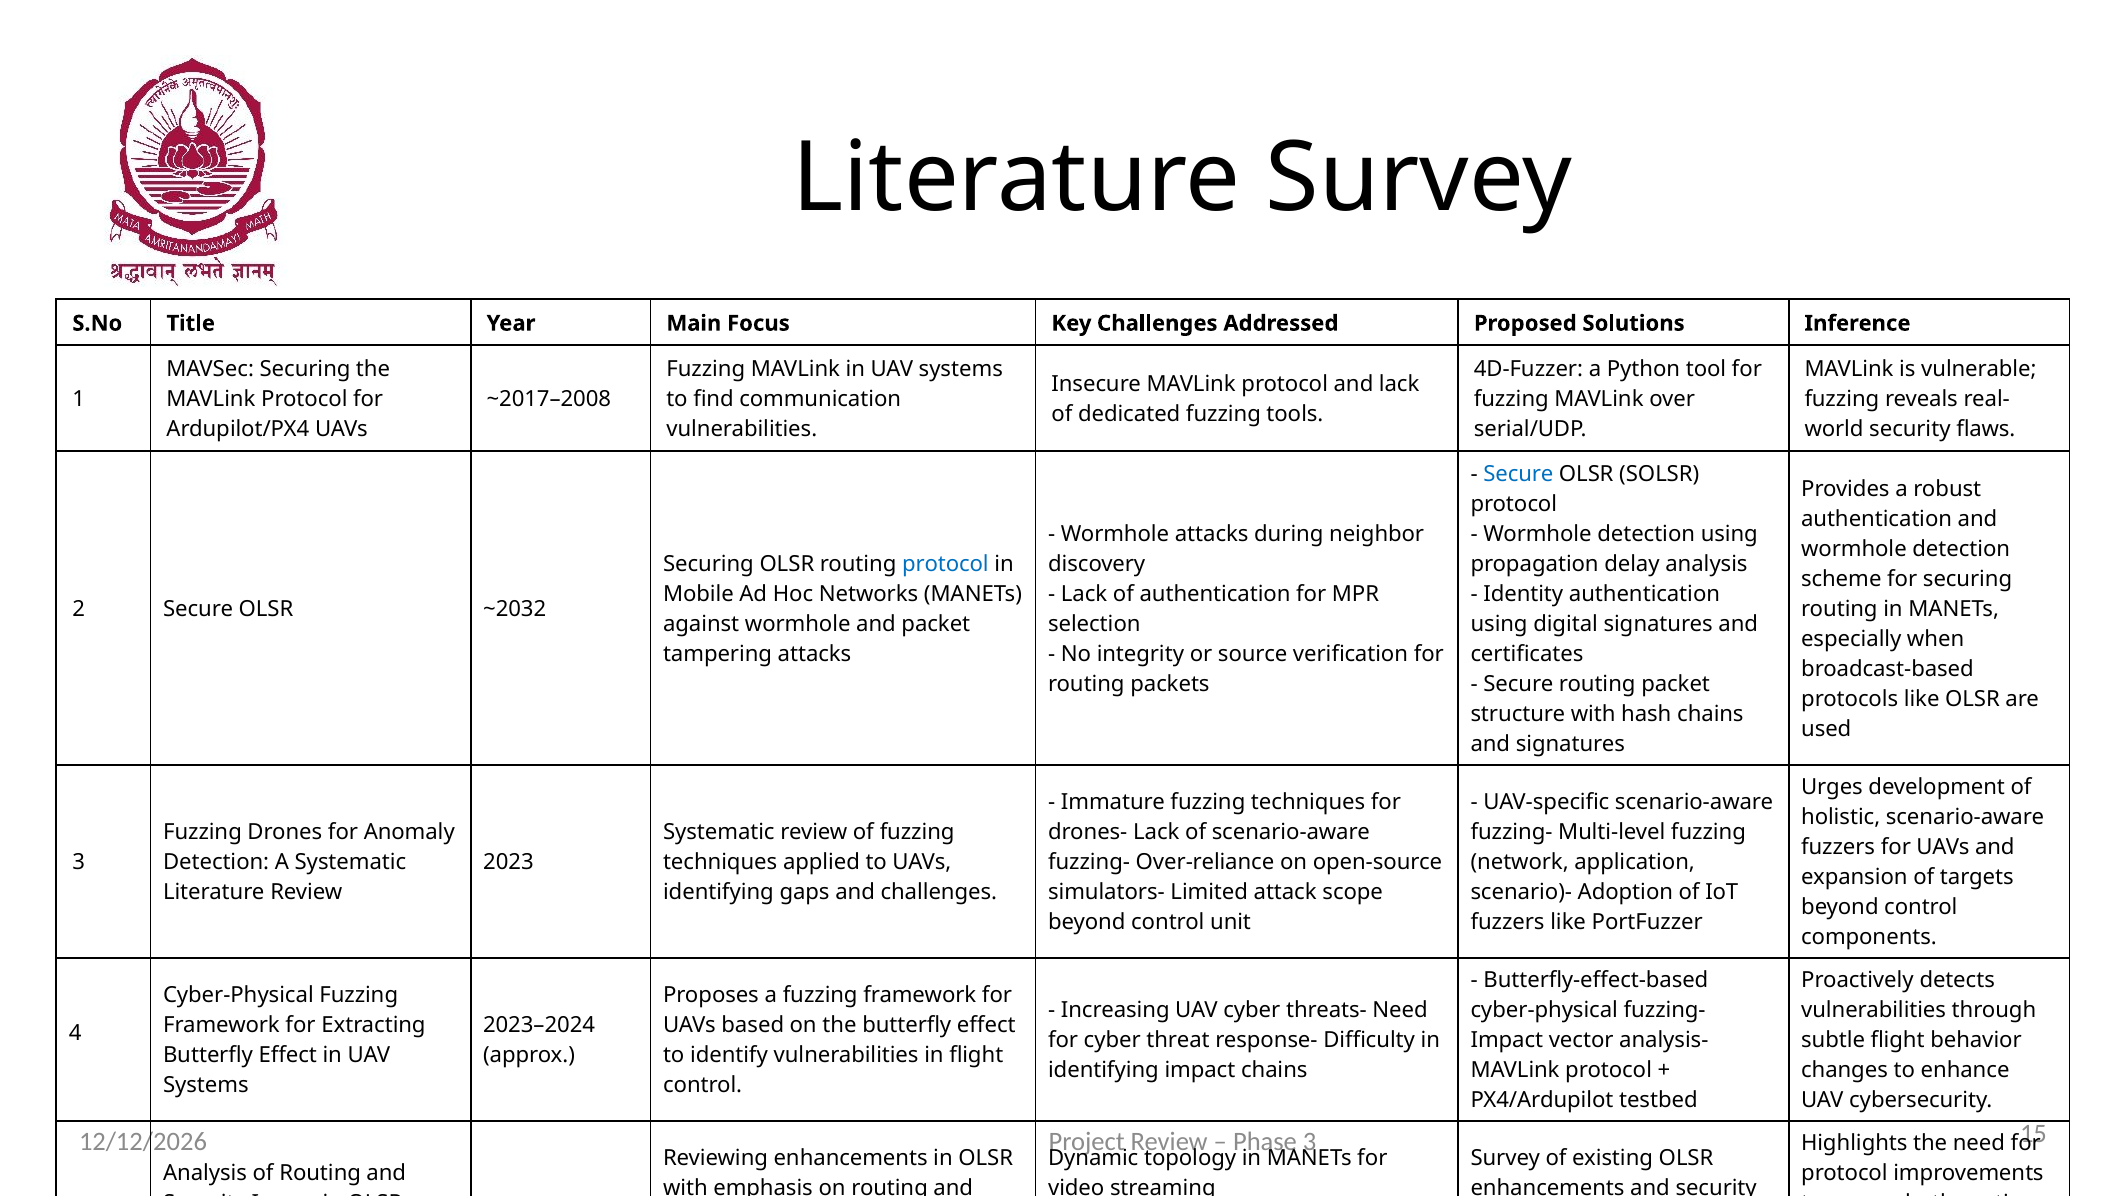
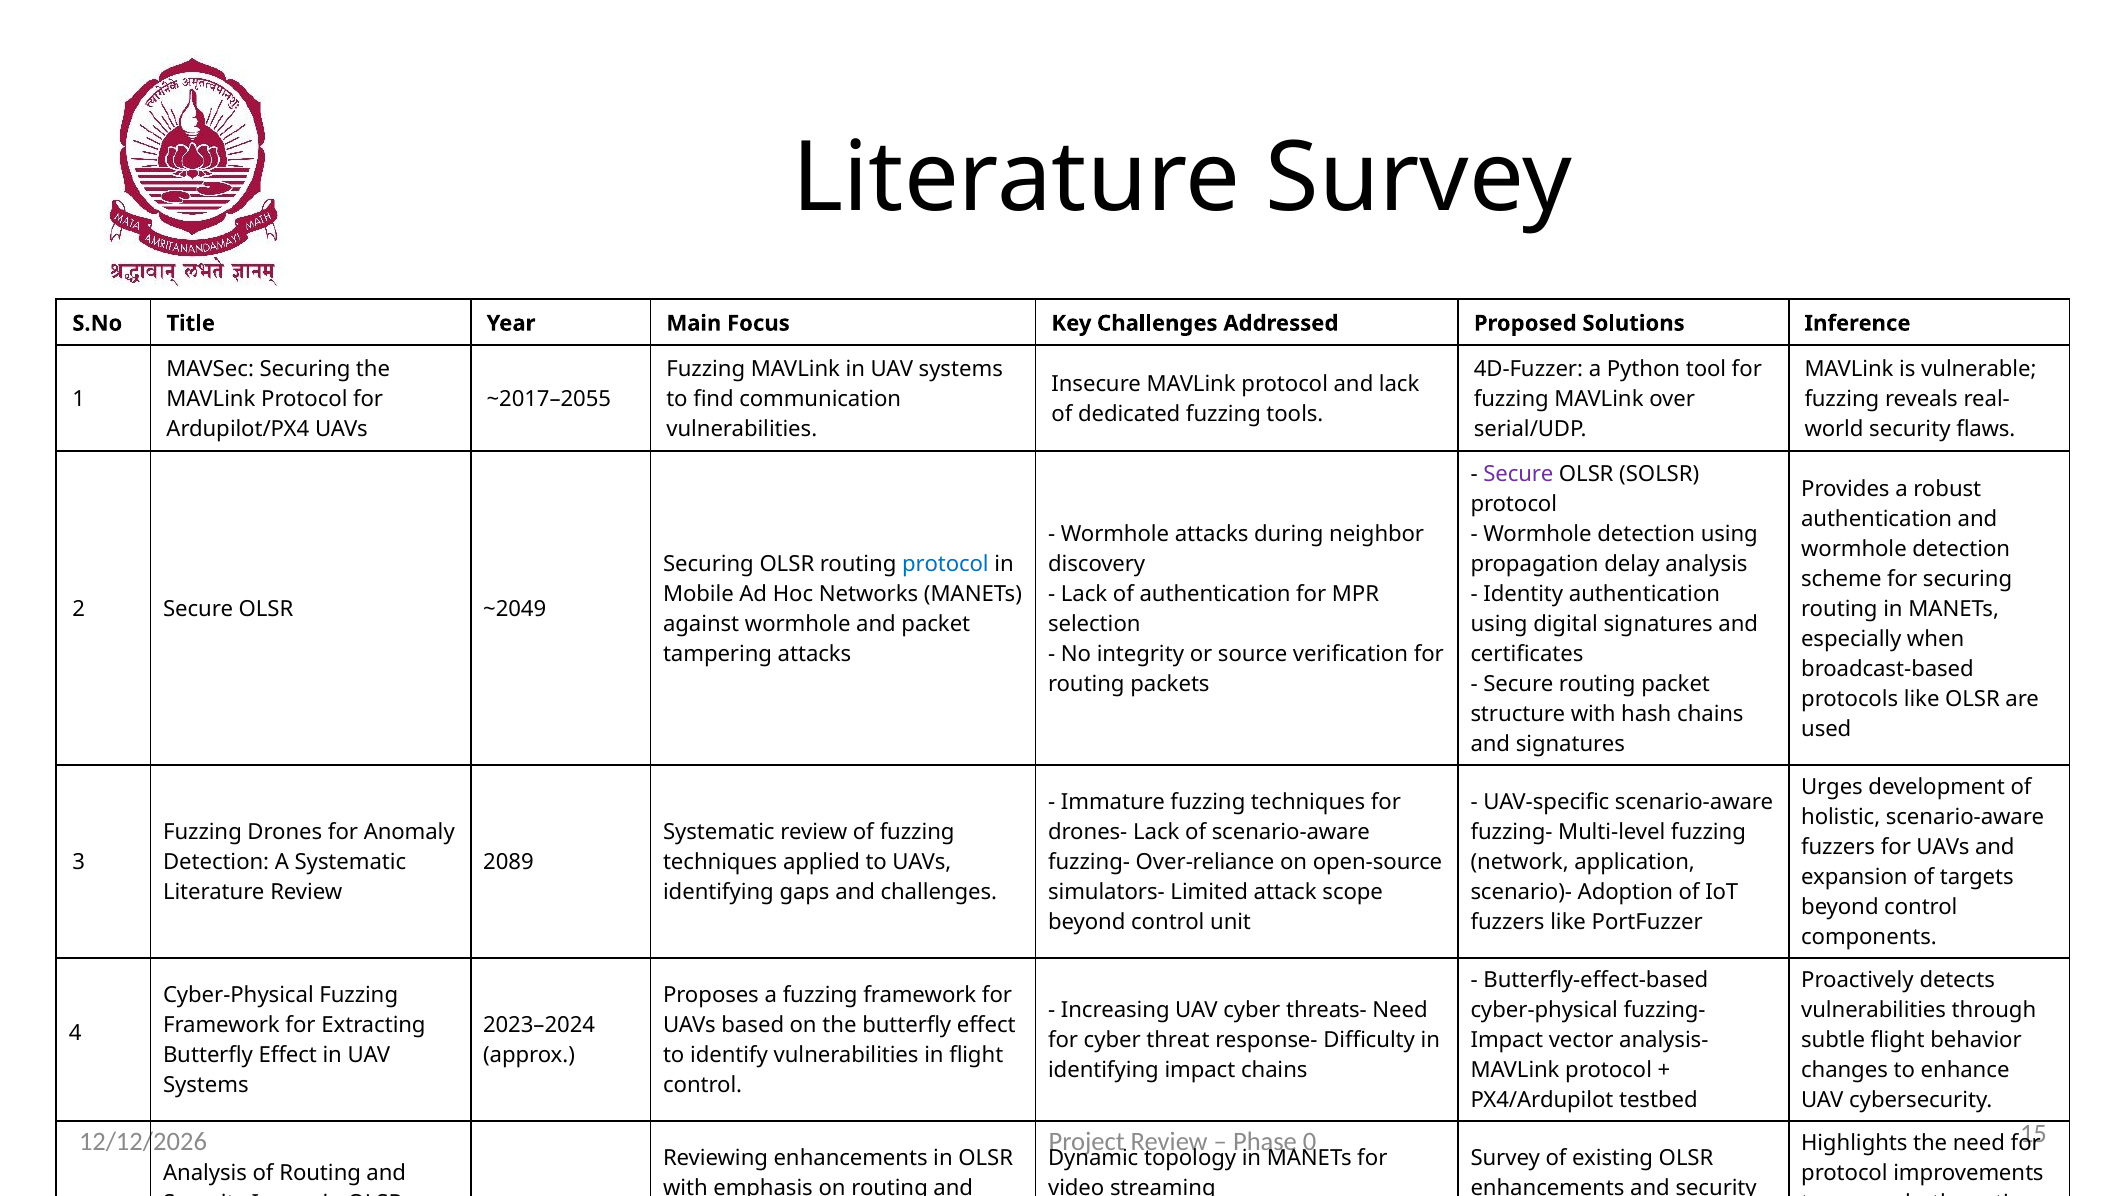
~2017–2008: ~2017–2008 -> ~2017–2055 (549, 399)
Secure colour: blue -> purple (1518, 474)
~2032: ~2032 -> ~2049 (515, 609)
2023: 2023 -> 2089 (508, 862)
Phase 3: 3 -> 0 (1310, 1142)
